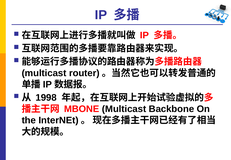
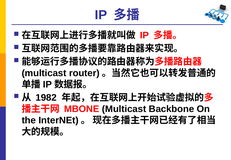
1998: 1998 -> 1982 (46, 98)
